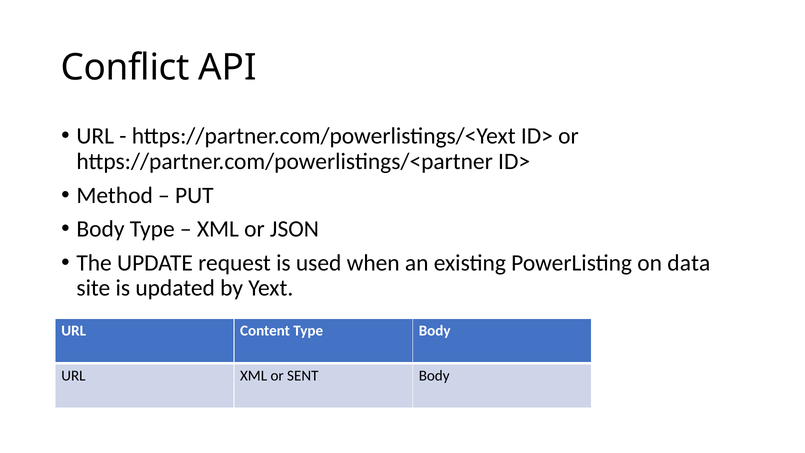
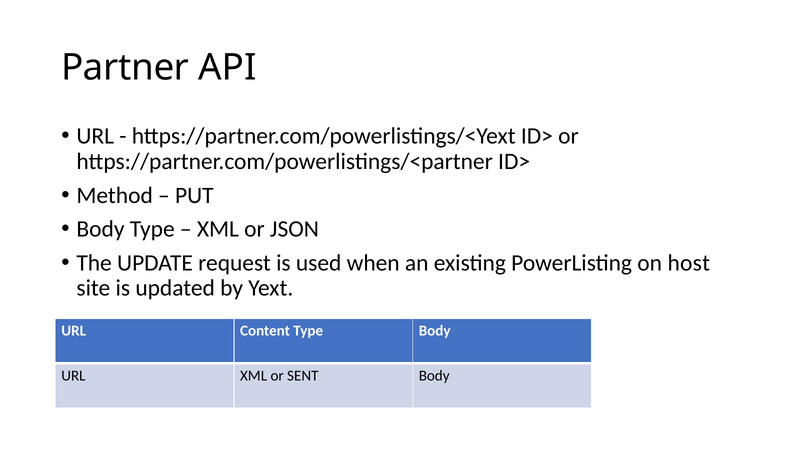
Conflict: Conflict -> Partner (125, 68)
data: data -> host (689, 263)
